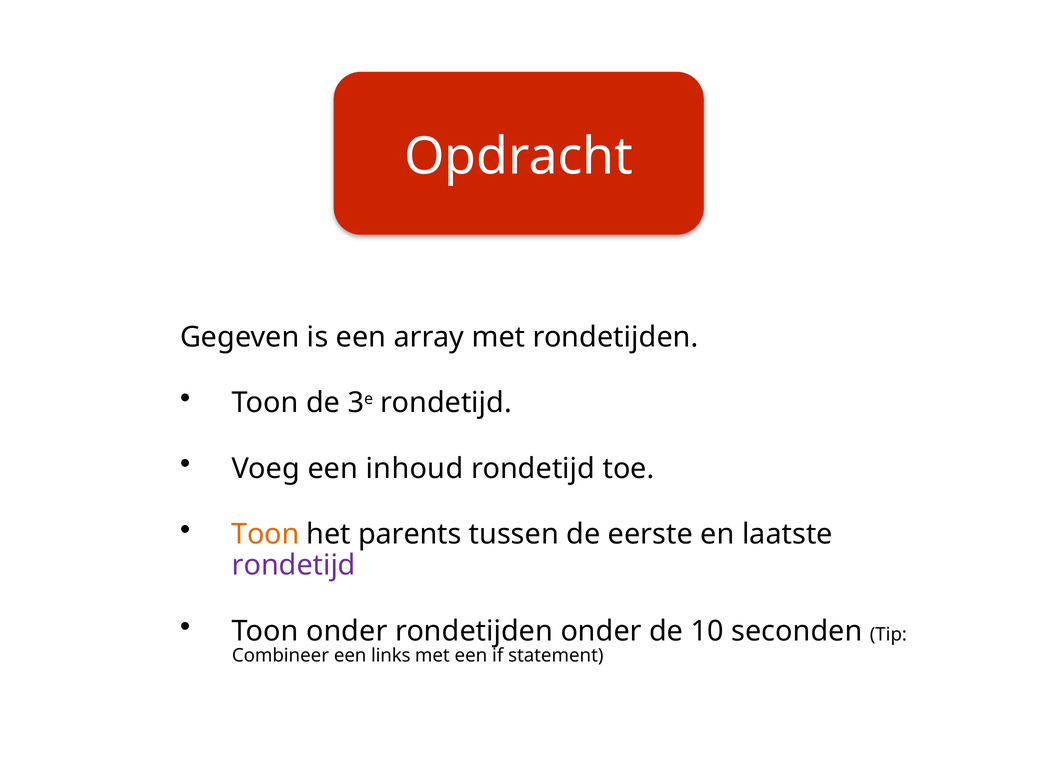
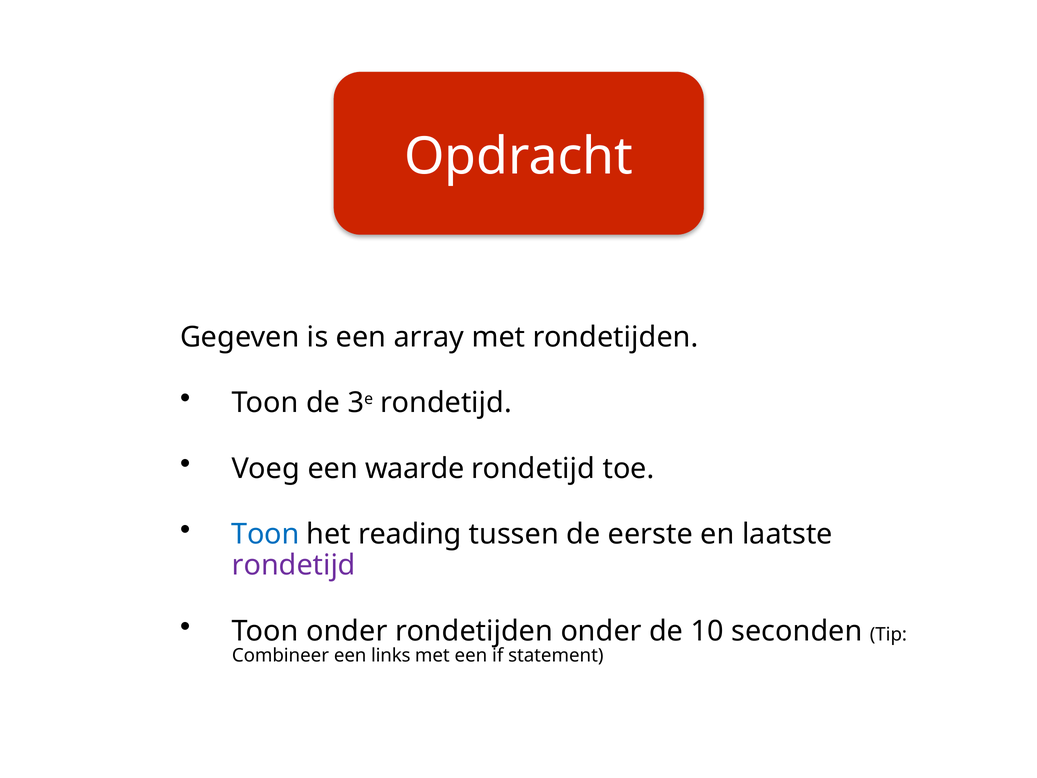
inhoud: inhoud -> waarde (415, 468)
Toon colour: orange -> blue (265, 534)
parents: parents -> reading (410, 534)
